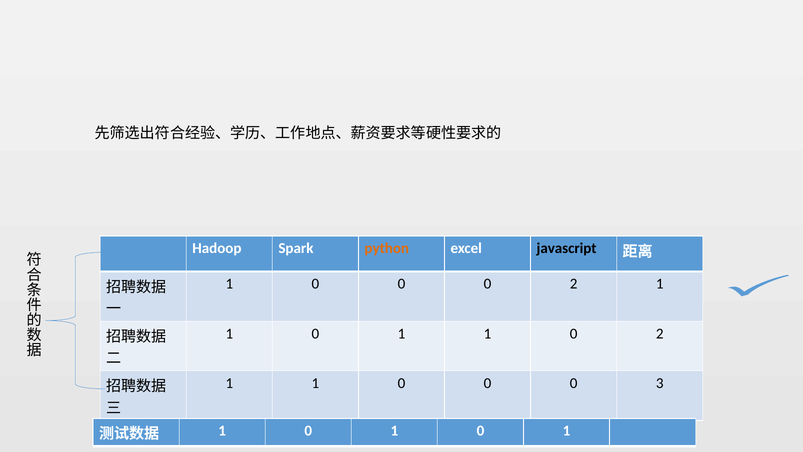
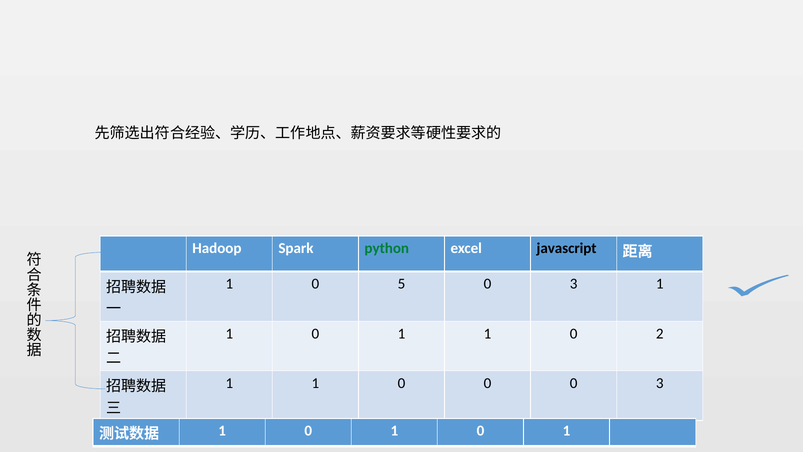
python colour: orange -> green (387, 248)
0: 0 -> 5 (401, 284)
2: 2 -> 3 (574, 284)
